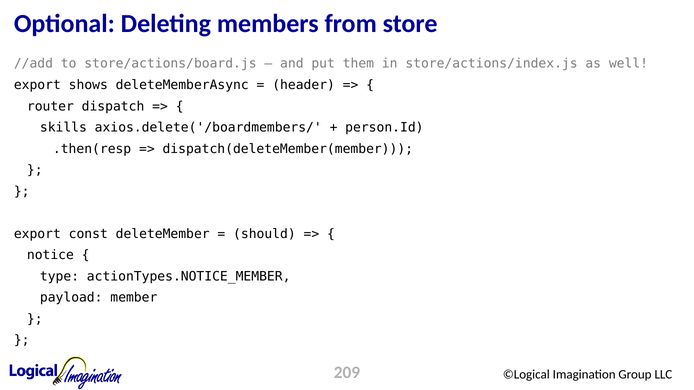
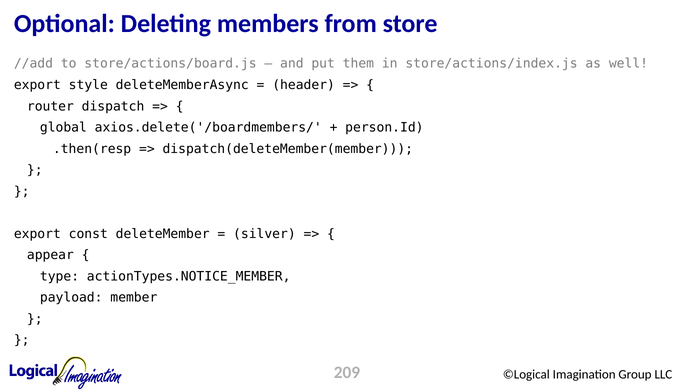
shows: shows -> style (88, 85)
skills: skills -> global (63, 128)
should: should -> silver (264, 234)
notice: notice -> appear (50, 255)
